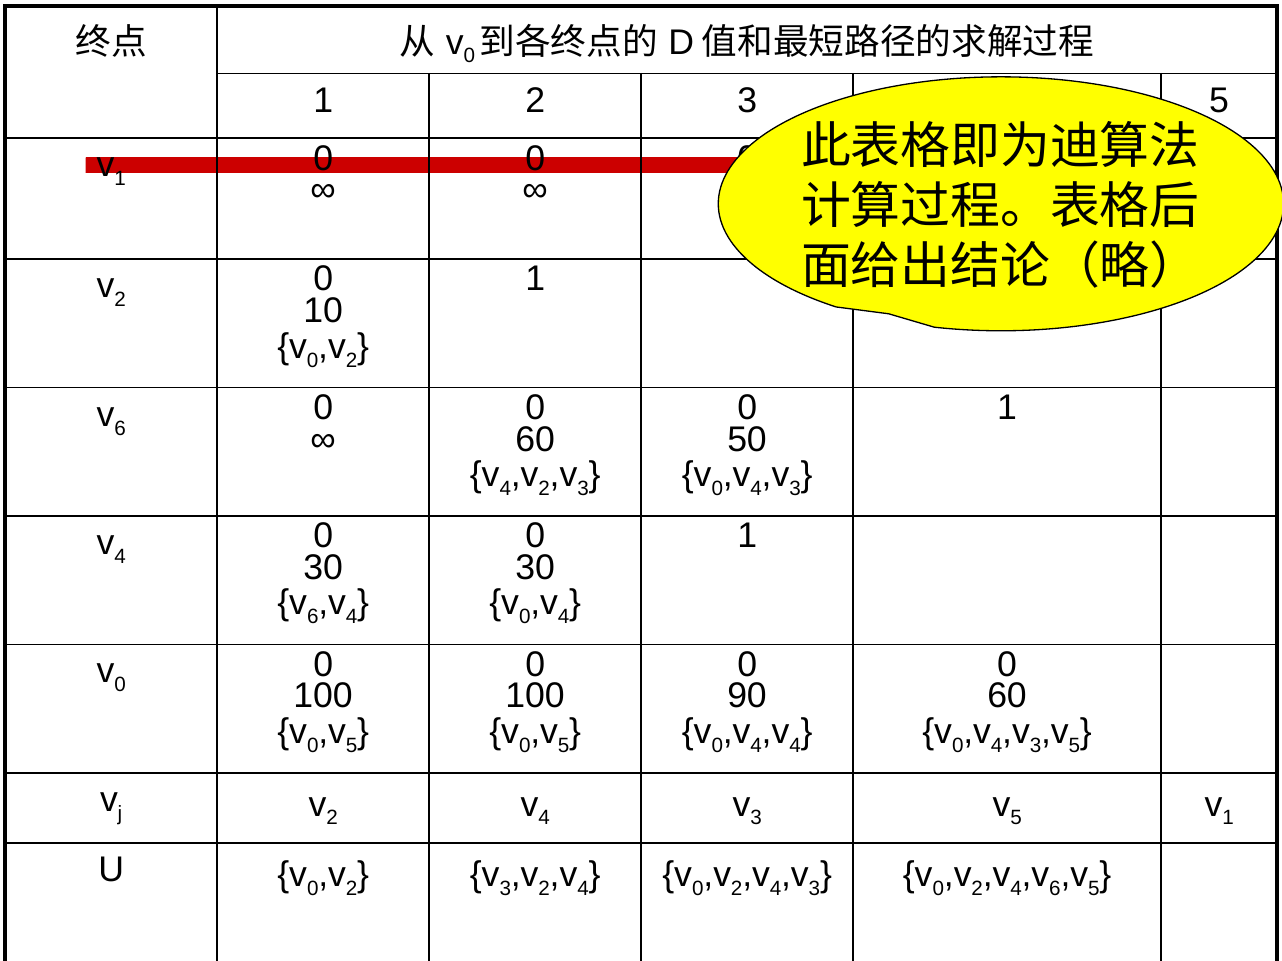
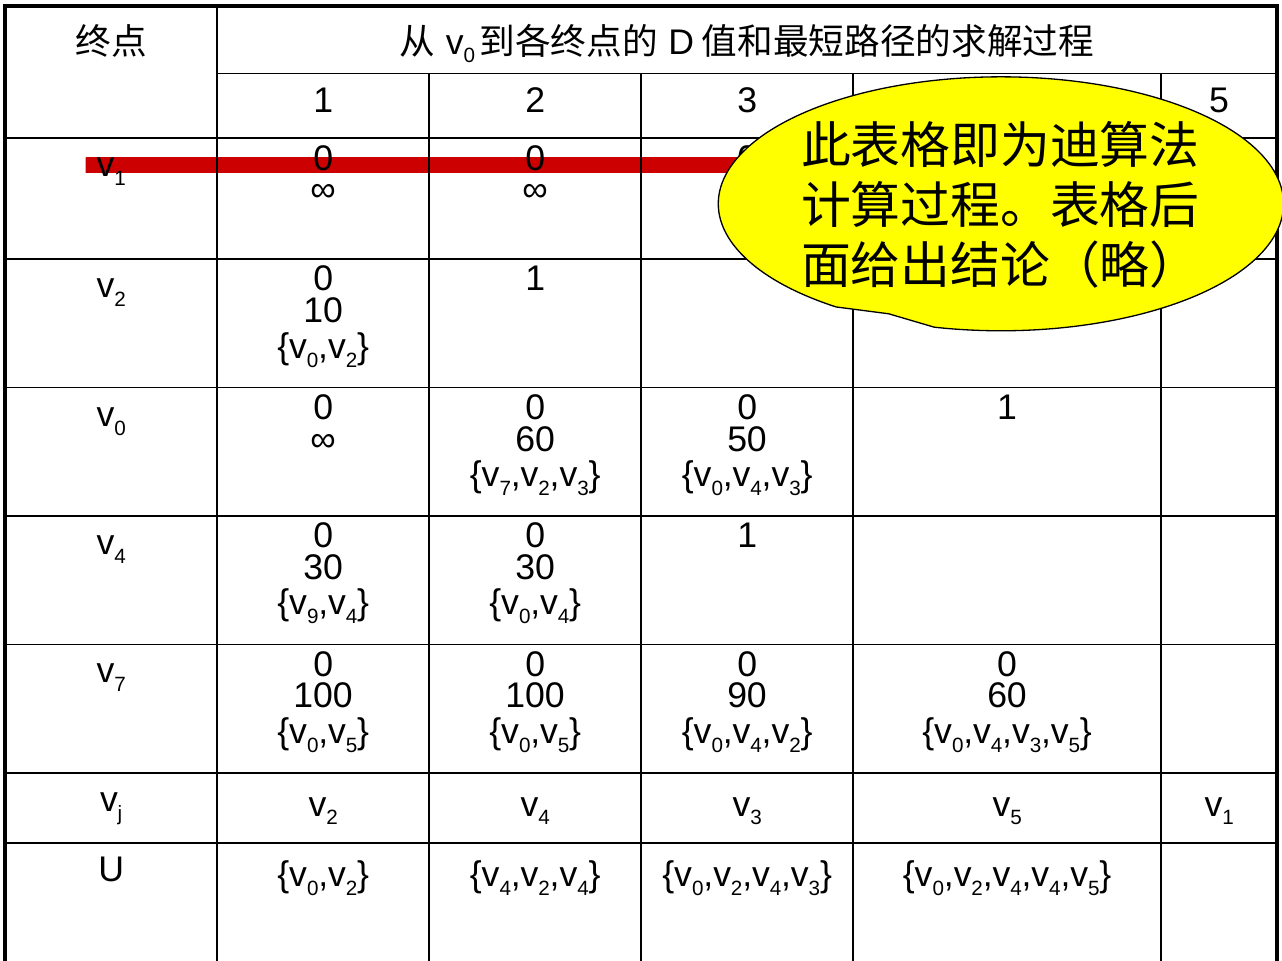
6: 6 -> 0 (120, 428)
4: 4 -> 7 (505, 489)
6: 6 -> 9 (313, 617)
0: 0 -> 7 (120, 685)
4: 4 -> 2 (795, 746)
3: 3 -> 4 (505, 889)
6: 6 -> 4 (1055, 889)
